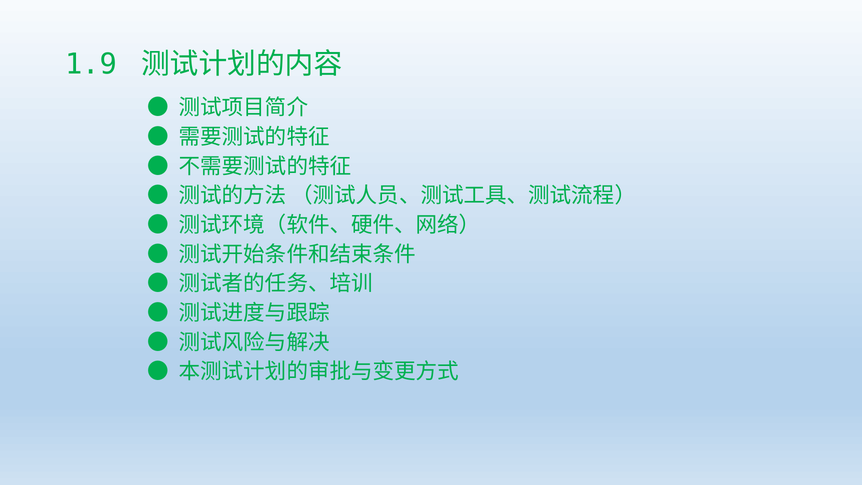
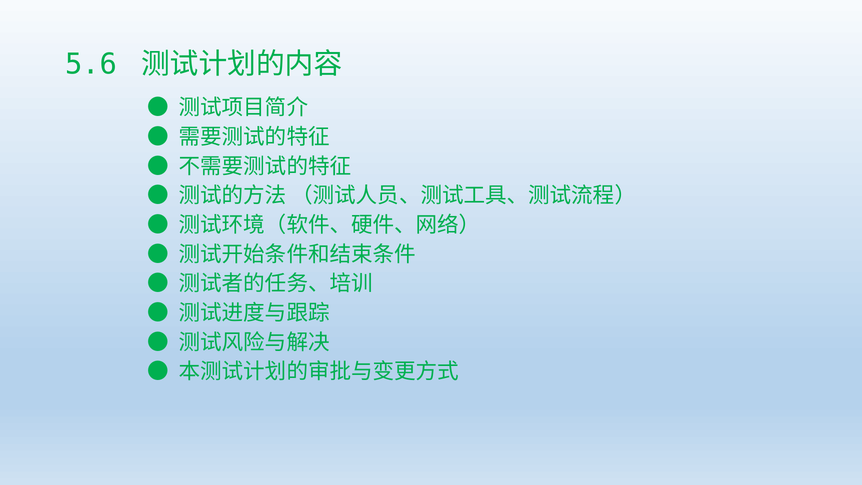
1.9: 1.9 -> 5.6 (91, 64)
